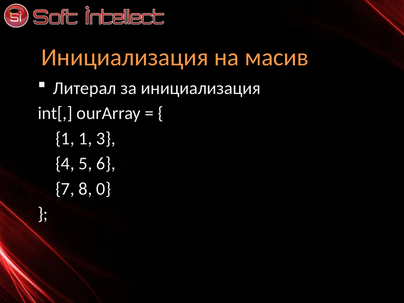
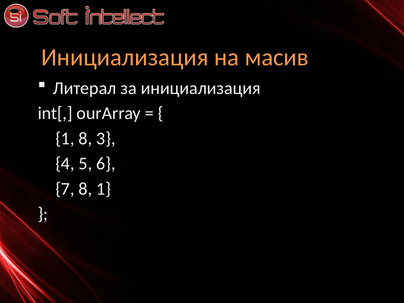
1 1: 1 -> 8 (85, 138)
8 0: 0 -> 1 (104, 189)
